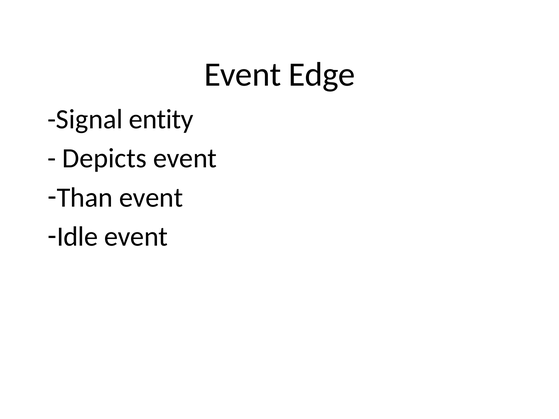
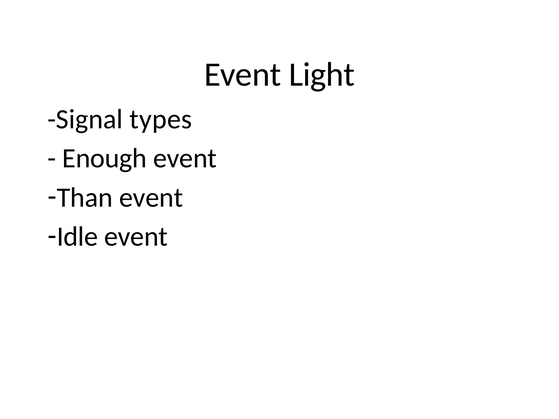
Edge: Edge -> Light (322, 75)
entity: entity -> types (161, 119)
Depicts: Depicts -> Enough (105, 158)
